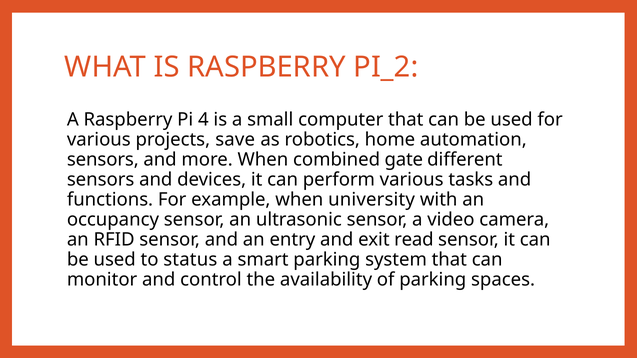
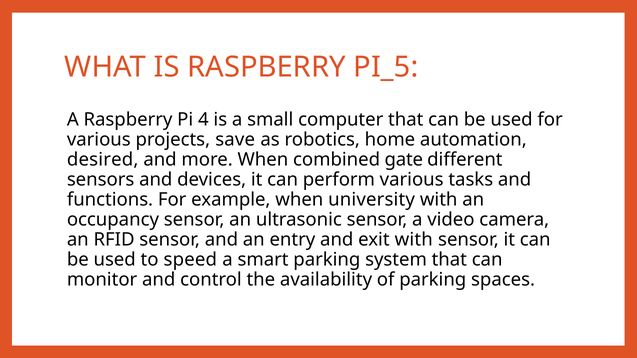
PI_2: PI_2 -> PI_5 (386, 67)
sensors: sensors -> desired (103, 160)
exit read: read -> with (414, 240)
status: status -> speed (190, 260)
